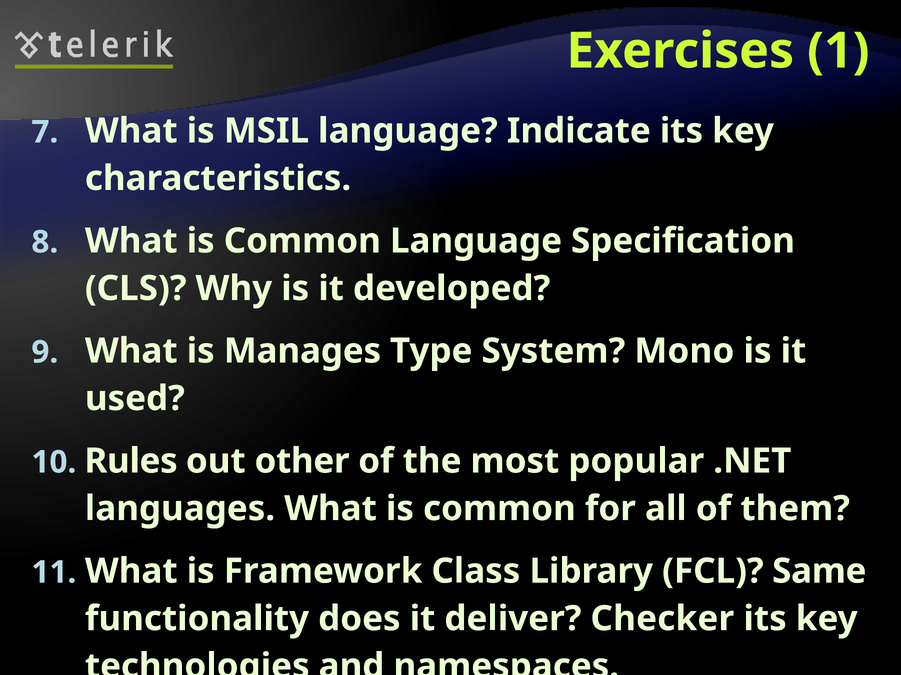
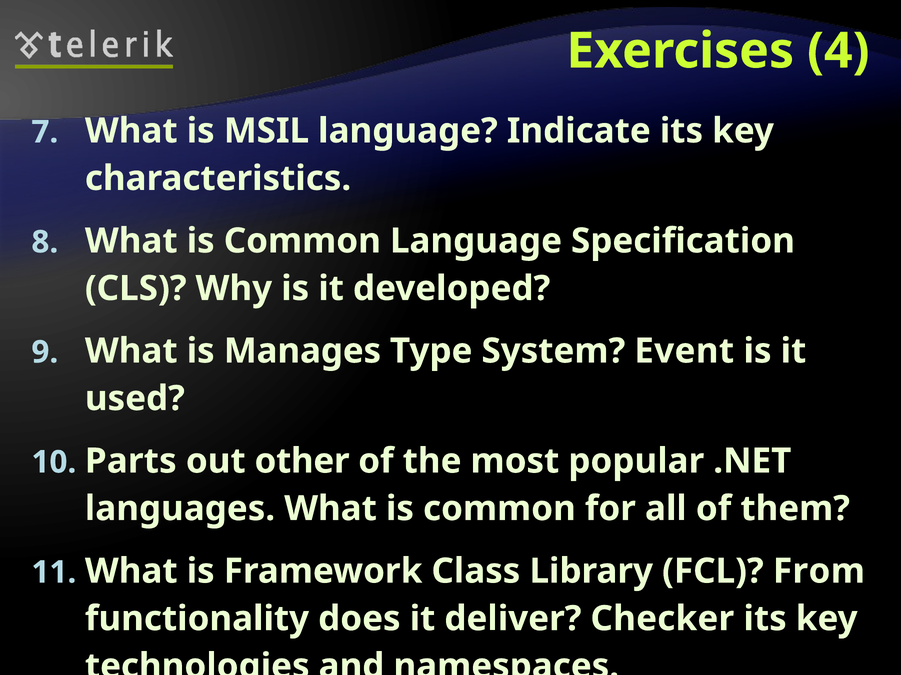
1: 1 -> 4 (838, 51)
Mono: Mono -> Event (684, 351)
Rules: Rules -> Parts (131, 462)
Same: Same -> From (819, 572)
